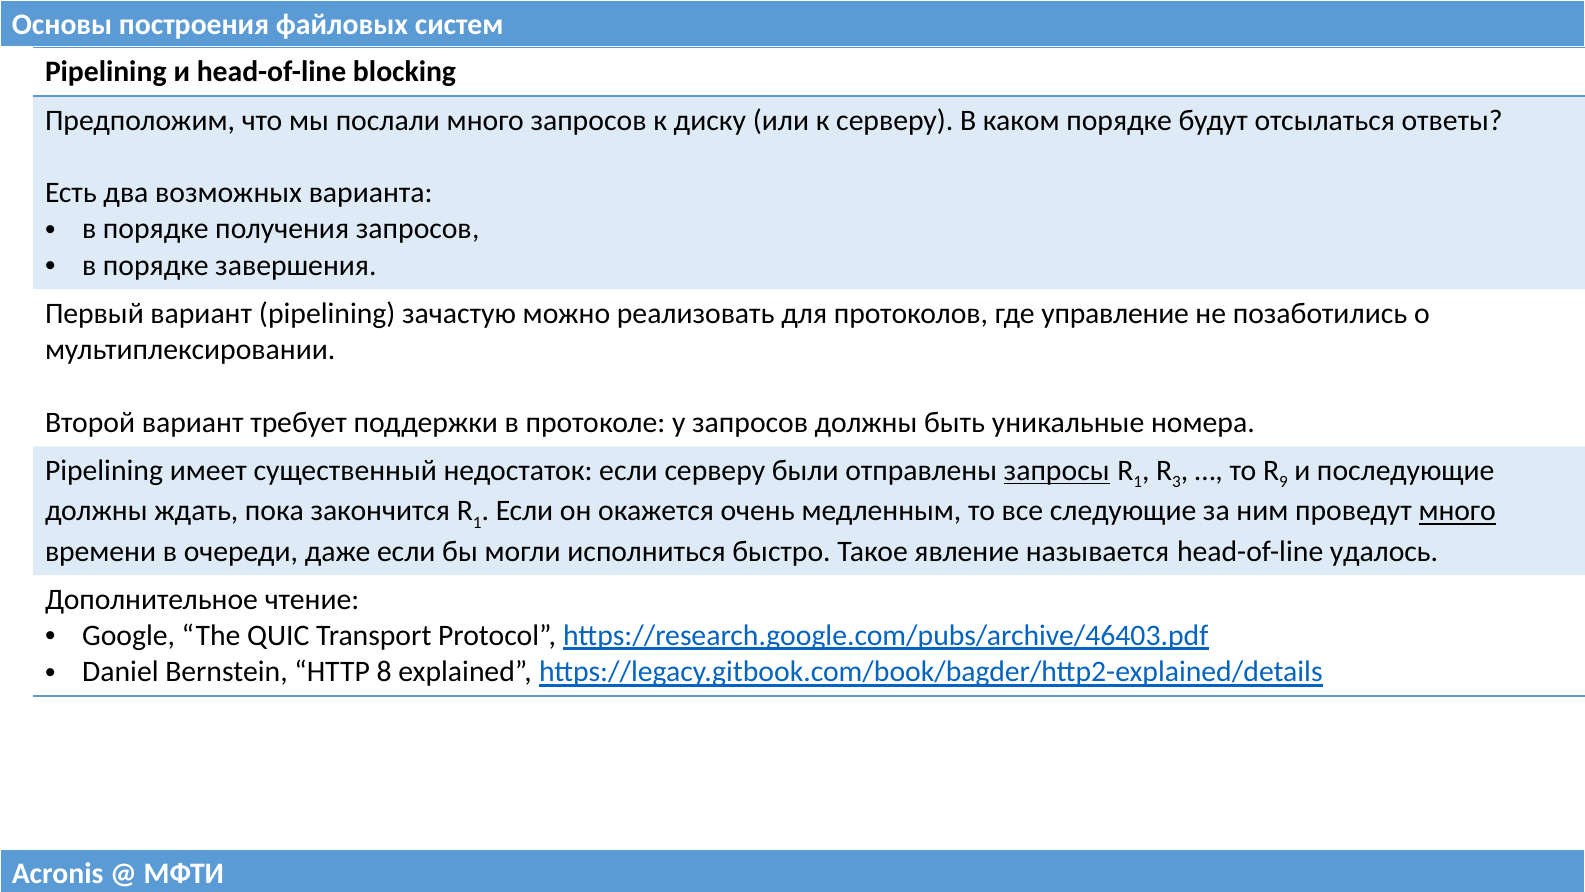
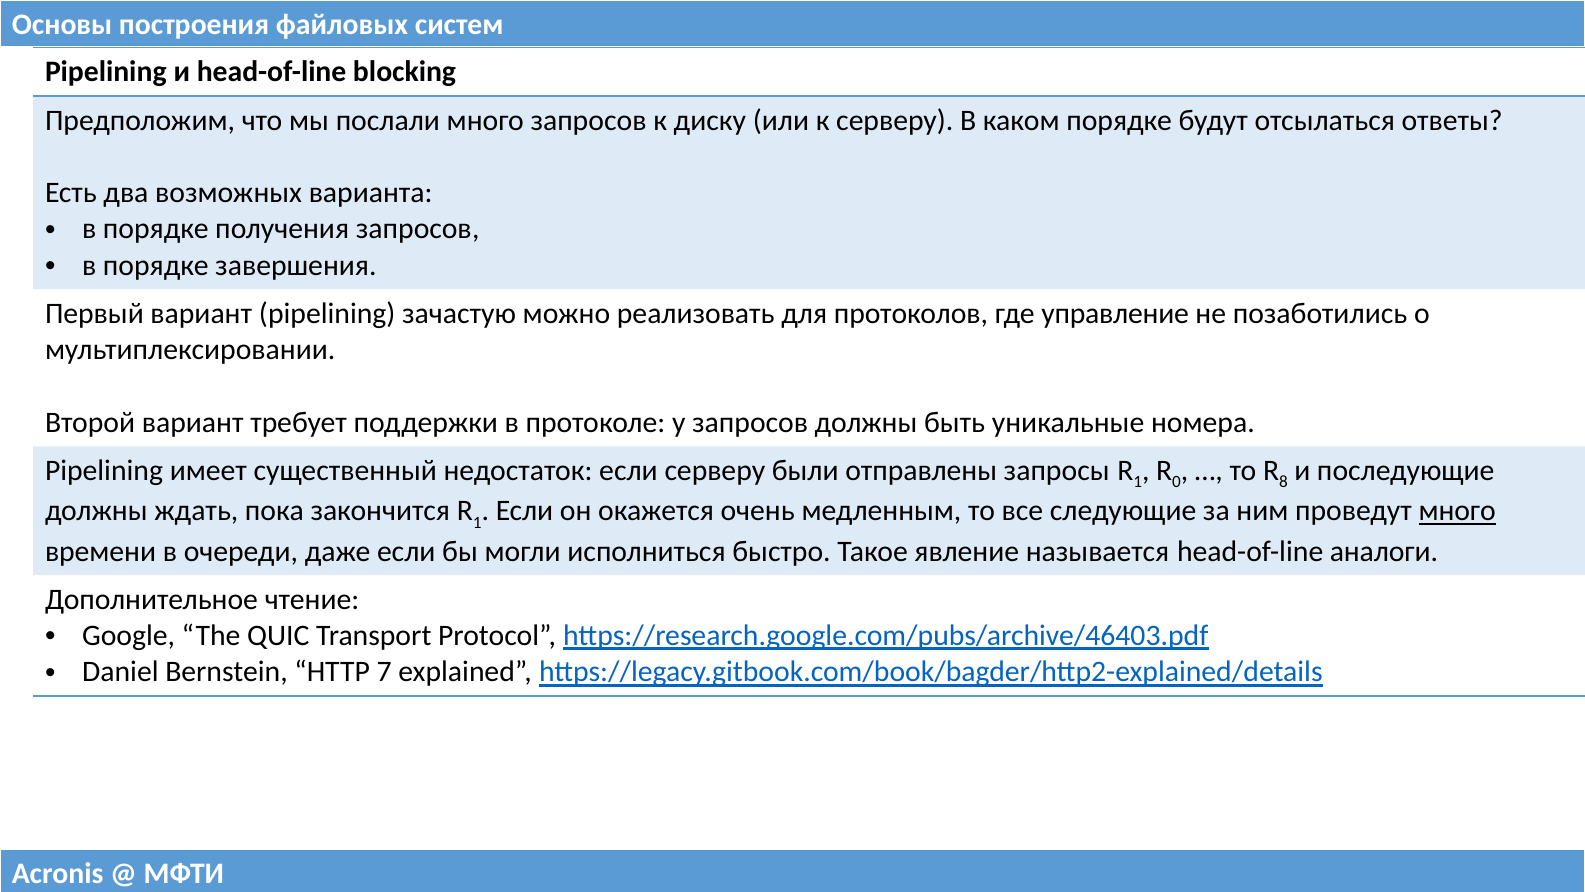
запросы underline: present -> none (1057, 471)
3: 3 -> 0 (1176, 482)
9: 9 -> 8 (1283, 482)
удалось: удалось -> аналоги (1384, 551)
8: 8 -> 7 (384, 672)
